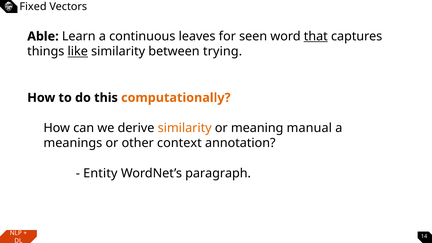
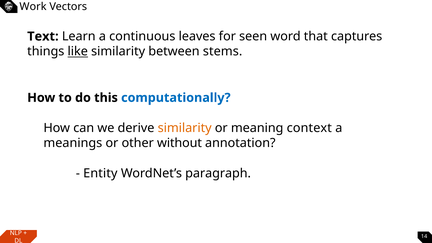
Fixed: Fixed -> Work (33, 7)
Able: Able -> Text (43, 36)
that underline: present -> none (316, 36)
trying: trying -> stems (223, 51)
computationally colour: orange -> blue (176, 98)
manual: manual -> context (309, 128)
context: context -> without (179, 143)
